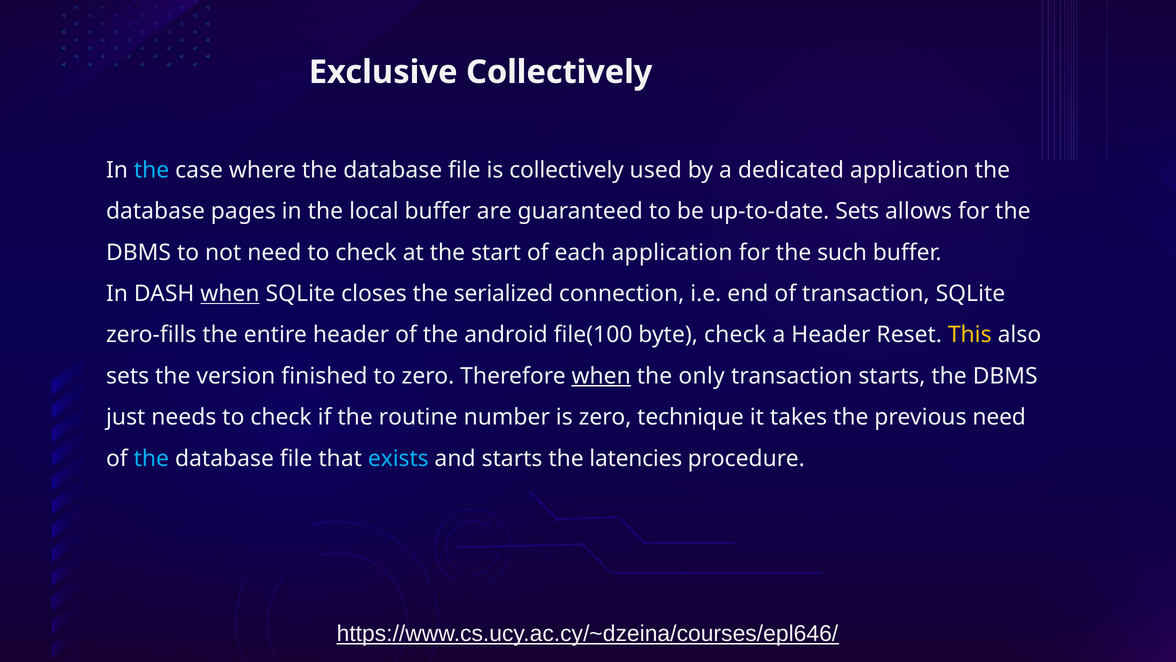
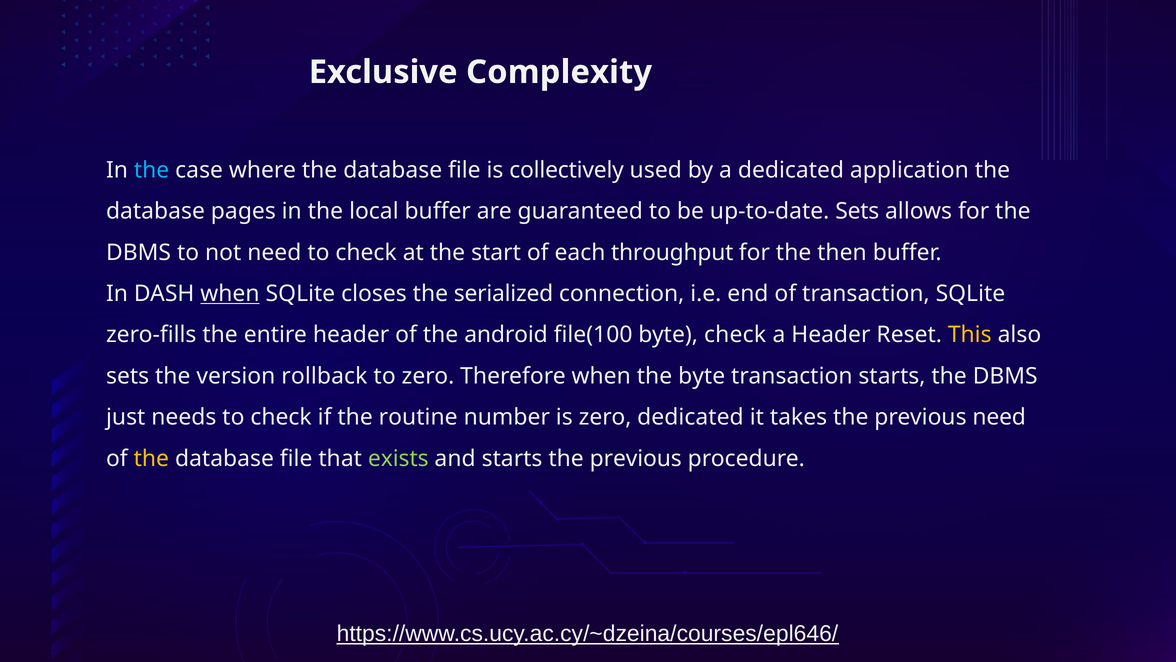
Exclusive Collectively: Collectively -> Complexity (559, 72)
each application: application -> throughput (672, 252)
such: such -> then (842, 252)
finished: finished -> rollback (324, 376)
when underline: present -> none (601, 376)
the only: only -> byte (702, 376)
zero technique: technique -> dedicated (690, 417)
the colour: light blue -> yellow (151, 458)
exists colour: light blue -> light green (398, 458)
starts the latencies: latencies -> previous (636, 458)
